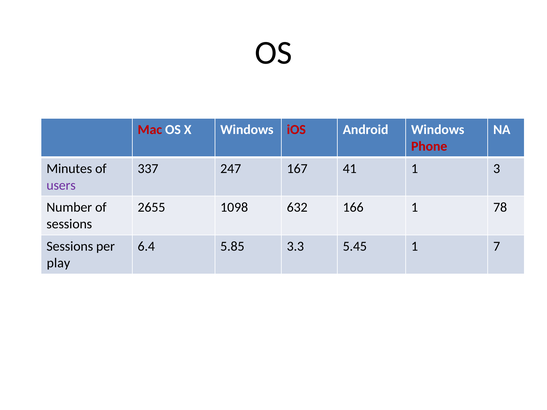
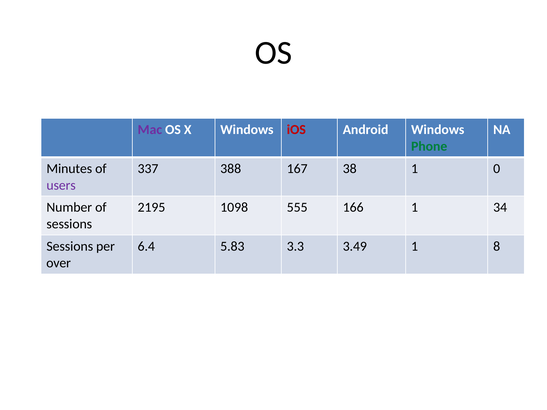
Mac colour: red -> purple (150, 130)
Phone colour: red -> green (429, 146)
247: 247 -> 388 (231, 169)
41: 41 -> 38 (350, 169)
3: 3 -> 0 (497, 169)
2655: 2655 -> 2195 (151, 208)
632: 632 -> 555 (297, 208)
78: 78 -> 34 (500, 208)
5.85: 5.85 -> 5.83 (232, 246)
5.45: 5.45 -> 3.49 (355, 246)
7: 7 -> 8 (497, 246)
play: play -> over (59, 263)
